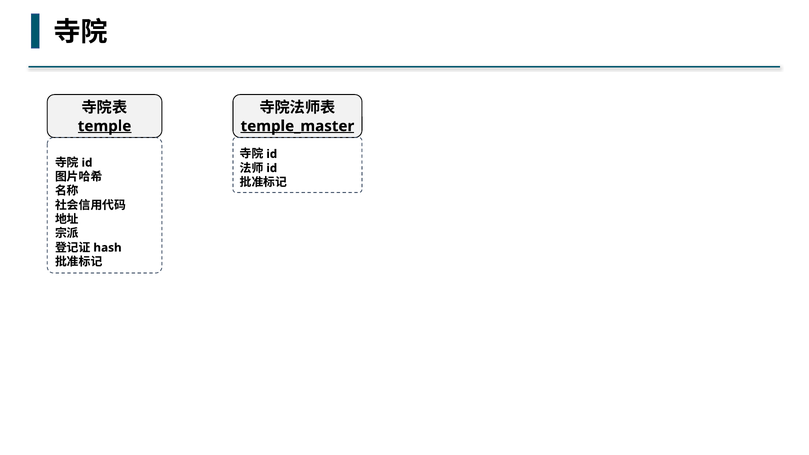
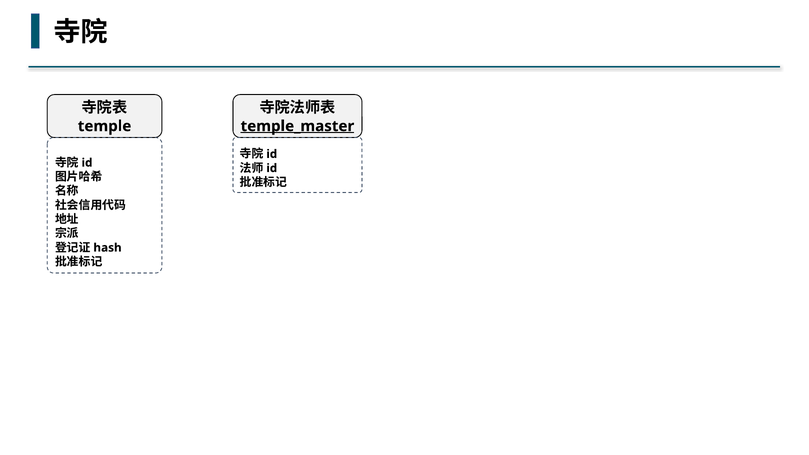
temple underline: present -> none (105, 126)
